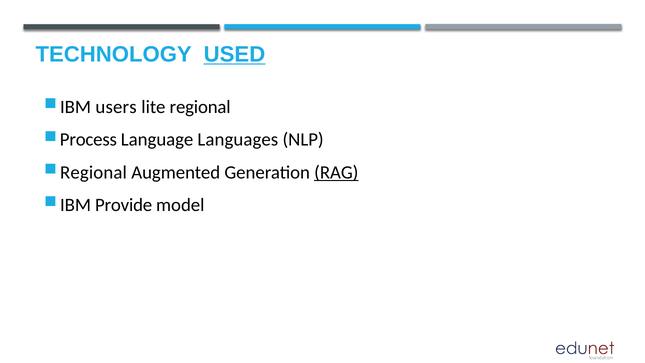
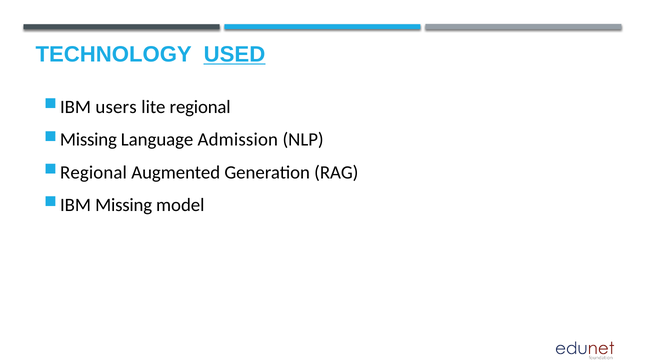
Process: Process -> Missing (88, 140)
Languages: Languages -> Admission (238, 140)
RAG underline: present -> none (336, 172)
IBM Provide: Provide -> Missing (124, 205)
